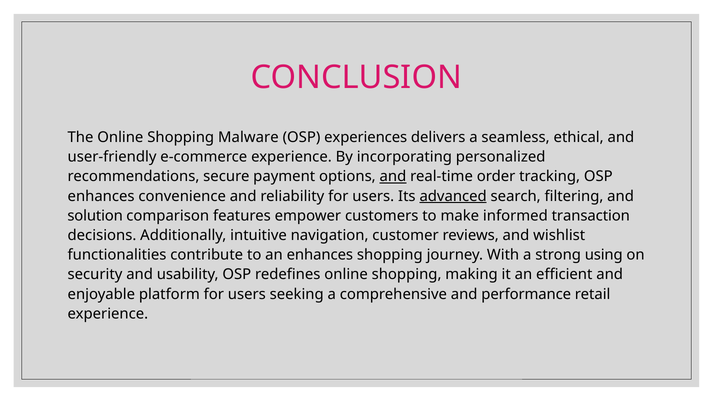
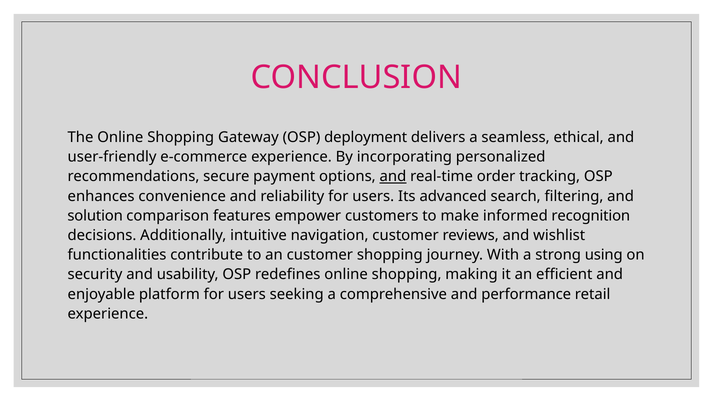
Malware: Malware -> Gateway (248, 137)
experiences: experiences -> deployment (366, 137)
advanced underline: present -> none (453, 196)
transaction: transaction -> recognition (591, 216)
an enhances: enhances -> customer (320, 255)
